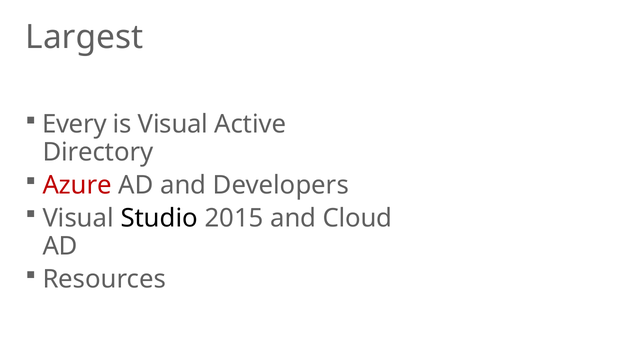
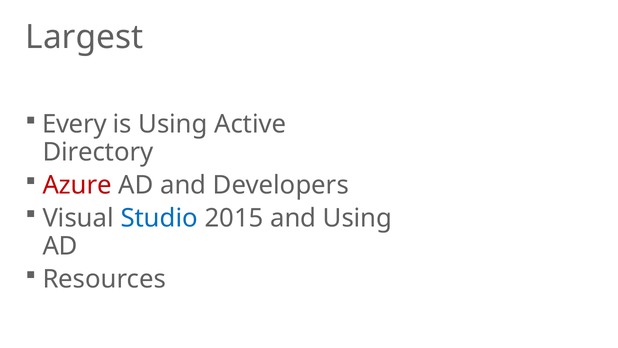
is Visual: Visual -> Using (173, 124)
Studio colour: black -> blue (159, 218)
and Cloud: Cloud -> Using (358, 218)
